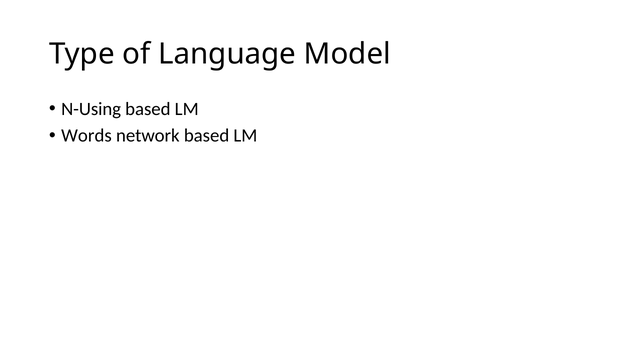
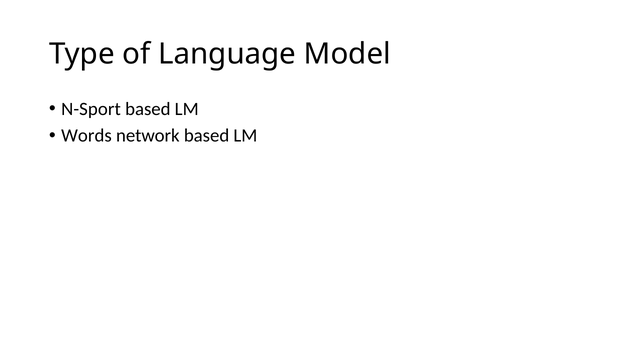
N-Using: N-Using -> N-Sport (91, 109)
